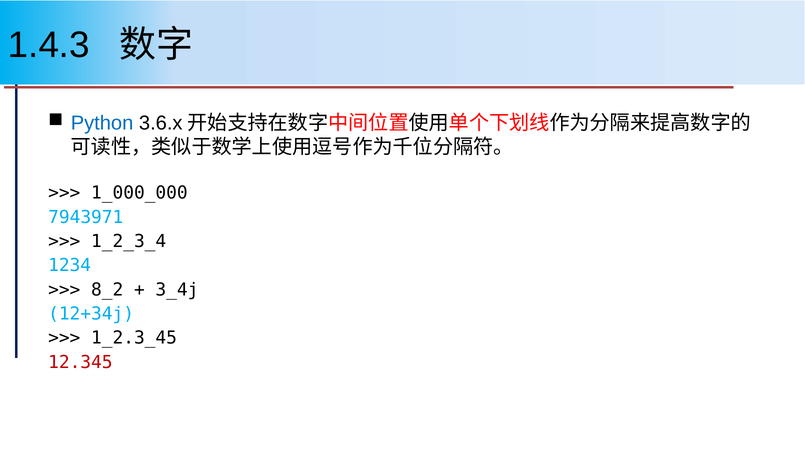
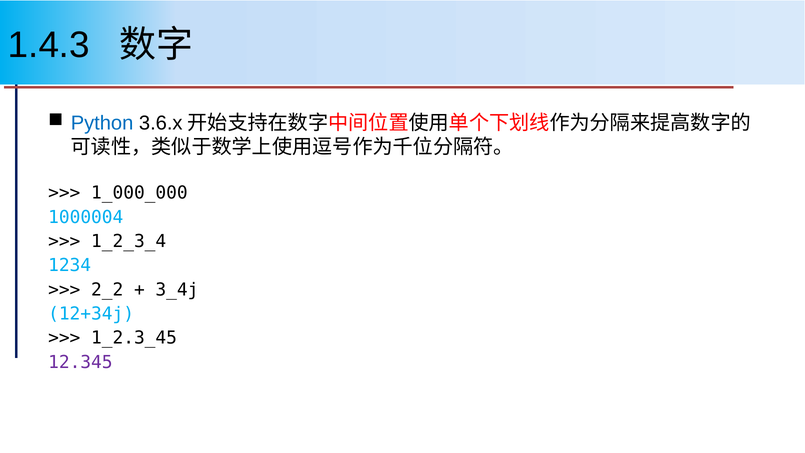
7943971: 7943971 -> 1000004 (86, 217)
8_2: 8_2 -> 2_2 (107, 290)
12.345 colour: red -> purple (80, 362)
